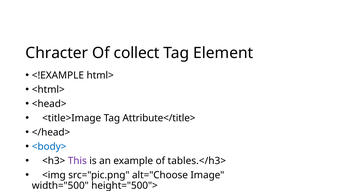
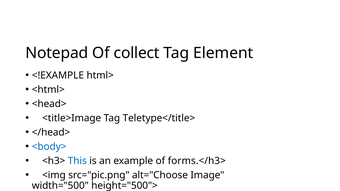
Chracter: Chracter -> Notepad (57, 53)
Attribute</title>: Attribute</title> -> Teletype</title> (159, 118)
This colour: purple -> blue (77, 161)
tables.</h3>: tables.</h3> -> forms.</h3> (197, 161)
